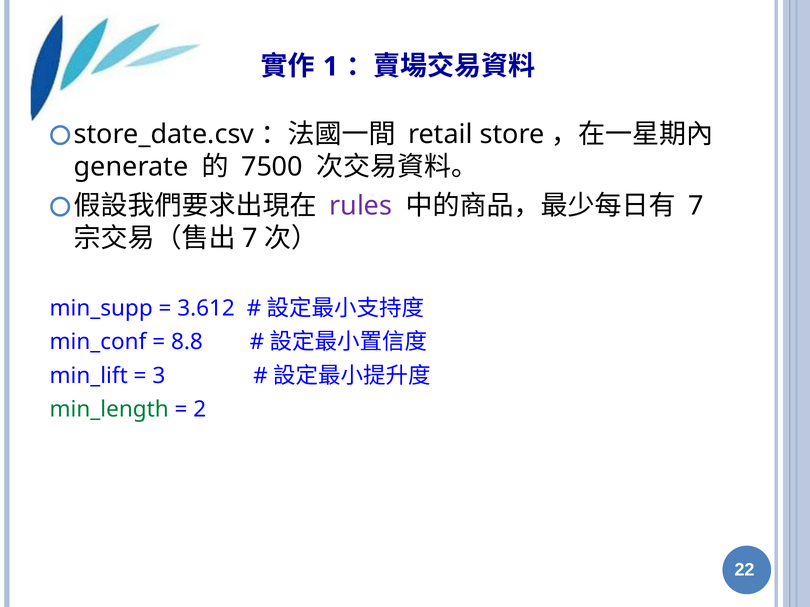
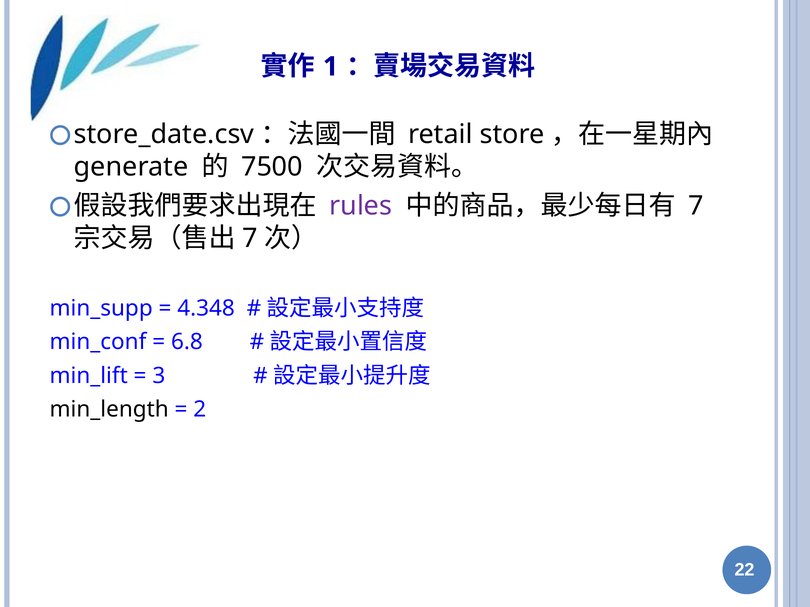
3.612: 3.612 -> 4.348 (206, 308)
8.8: 8.8 -> 6.8 (187, 342)
min_length colour: green -> black (109, 410)
